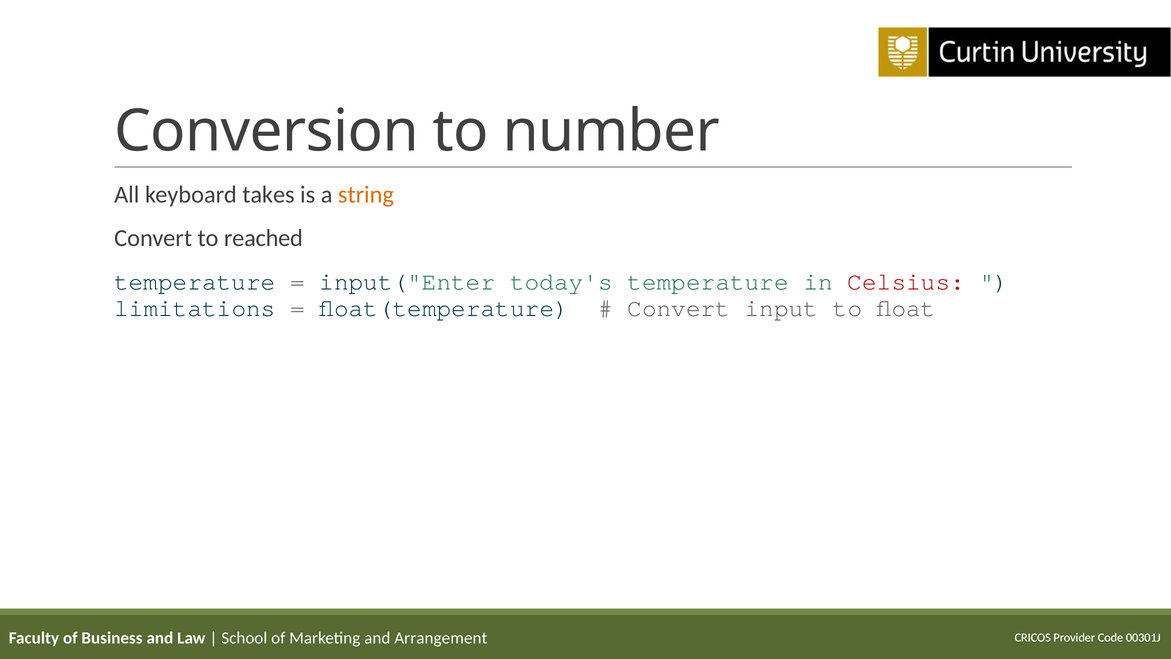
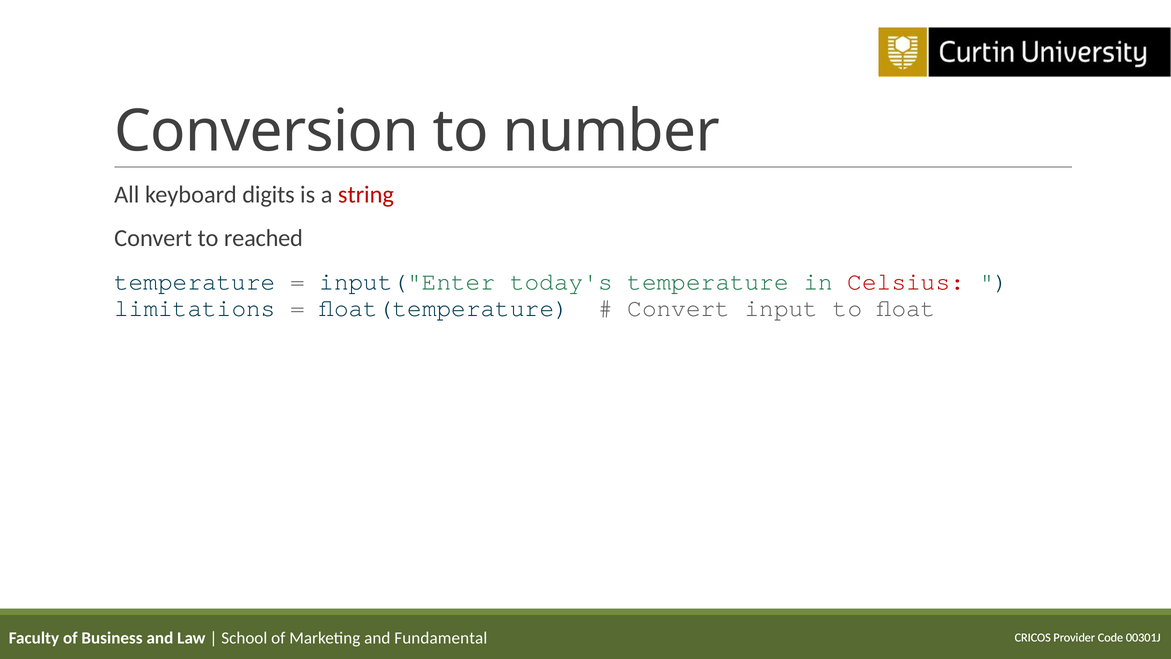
takes: takes -> digits (268, 195)
string colour: orange -> red (366, 195)
Arrangement: Arrangement -> Fundamental (441, 638)
